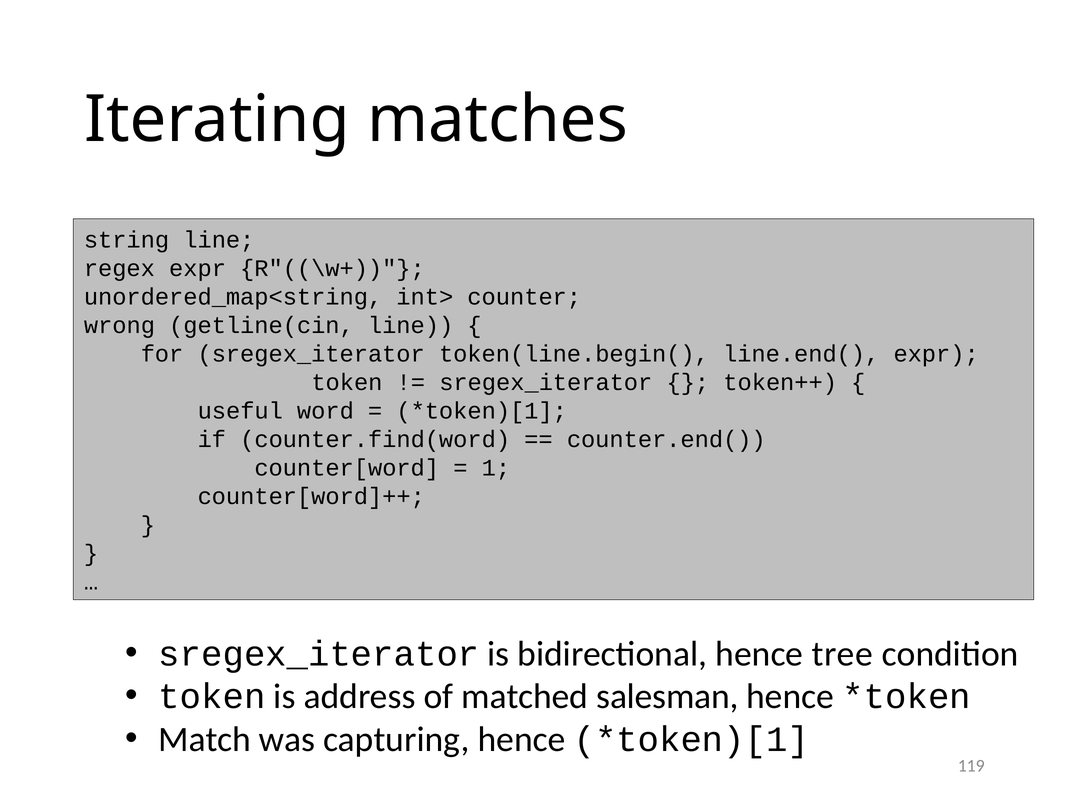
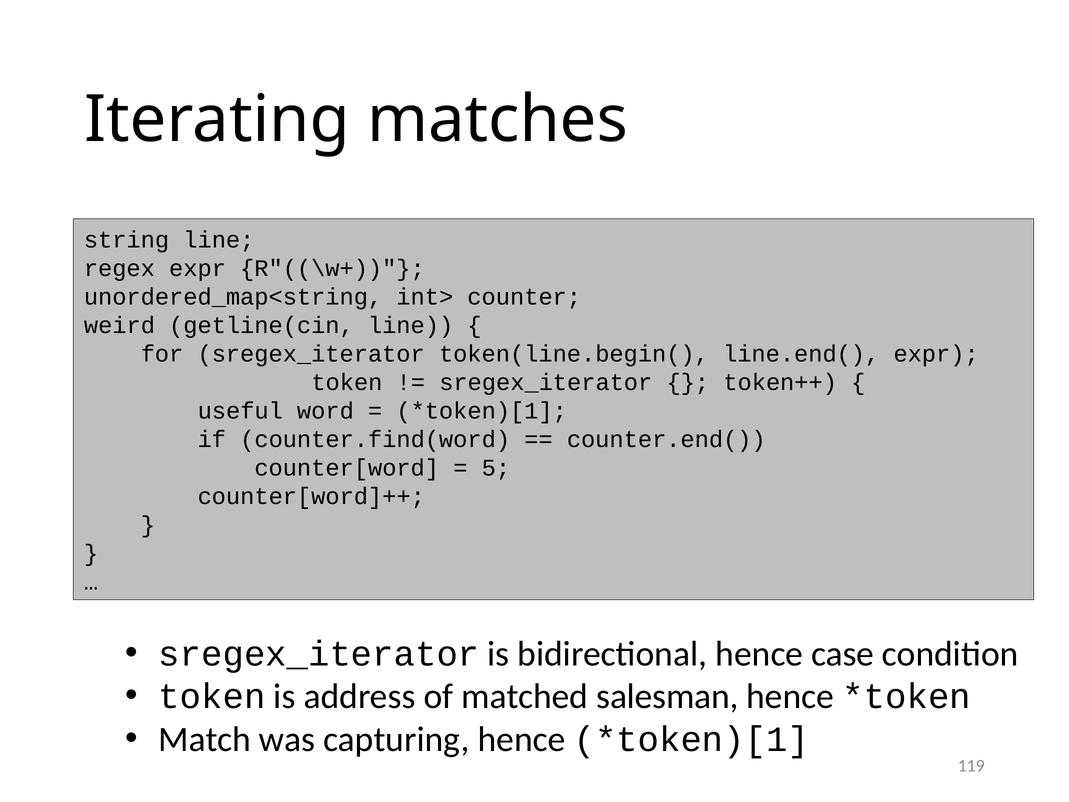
wrong: wrong -> weird (119, 325)
1: 1 -> 5 (496, 468)
tree: tree -> case (843, 654)
